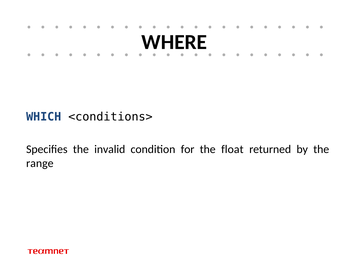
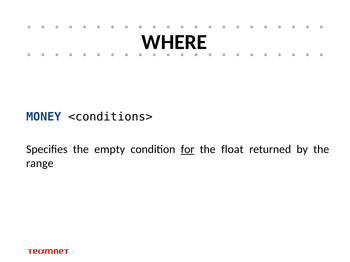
WHICH: WHICH -> MONEY (44, 117)
invalid: invalid -> empty (110, 150)
for underline: none -> present (188, 150)
